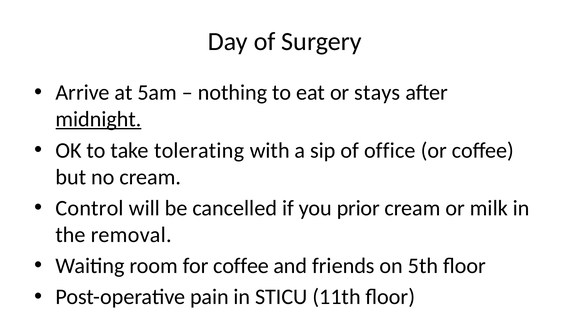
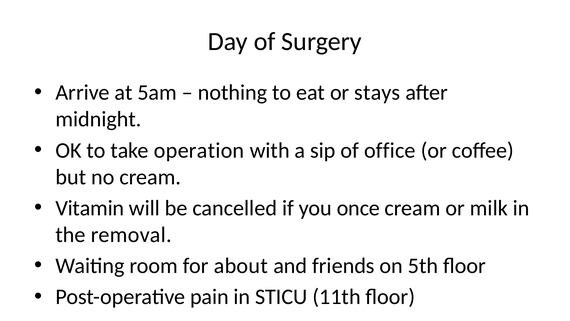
midnight underline: present -> none (99, 119)
tolerating: tolerating -> operation (199, 150)
Control: Control -> Vitamin (90, 208)
prior: prior -> once (358, 208)
for coffee: coffee -> about (241, 266)
